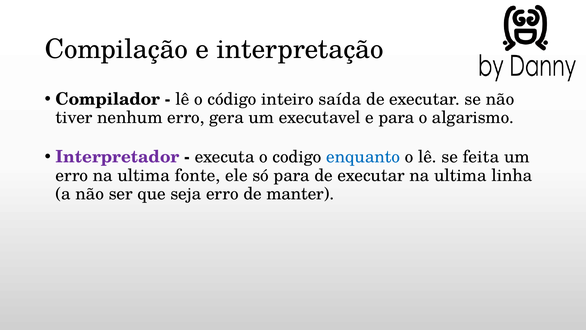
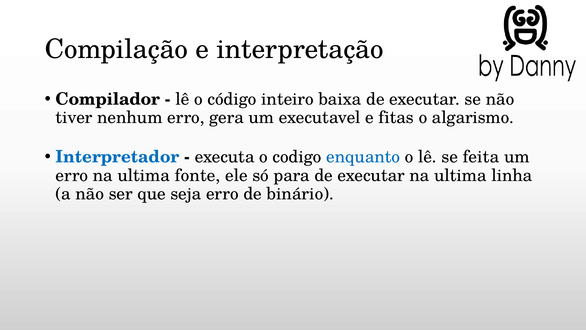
saída: saída -> baixa (340, 99)
e para: para -> fitas (396, 118)
Interpretador colour: purple -> blue (117, 157)
manter: manter -> binário (300, 194)
